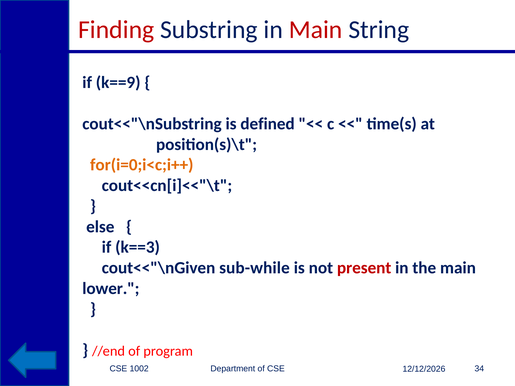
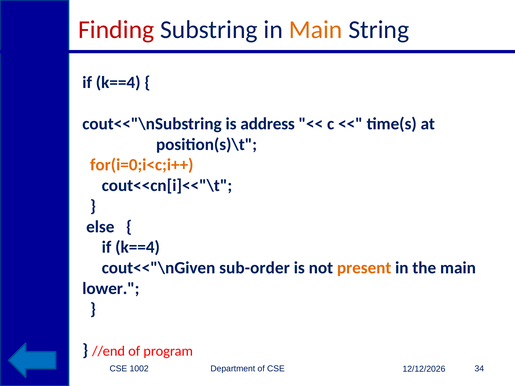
Main colour: red -> orange (316, 30)
k==9: k==9 -> k==4 (118, 83)
defined: defined -> address (268, 124)
k==3: k==3 -> k==4 (138, 247)
sub-while: sub-while -> sub-order (254, 268)
present colour: red -> orange (364, 268)
